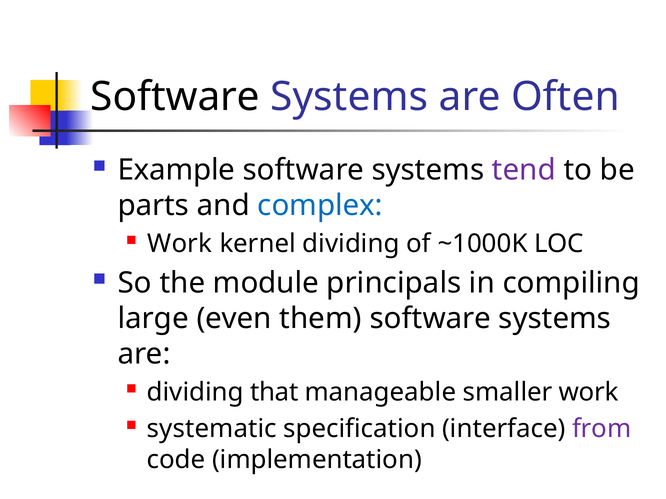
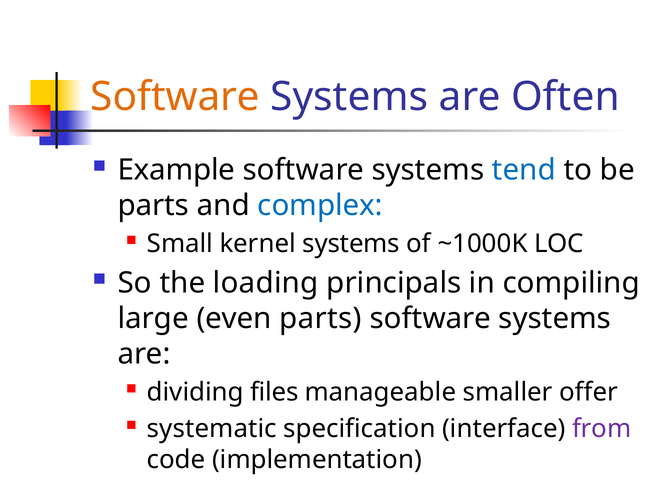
Software colour: black -> orange (175, 97)
tend colour: purple -> blue (524, 170)
Work: Work -> Small (180, 244)
kernel dividing: dividing -> systems (351, 244)
module: module -> loading (266, 283)
even them: them -> parts (320, 319)
that: that -> files (274, 393)
smaller work: work -> offer (588, 393)
